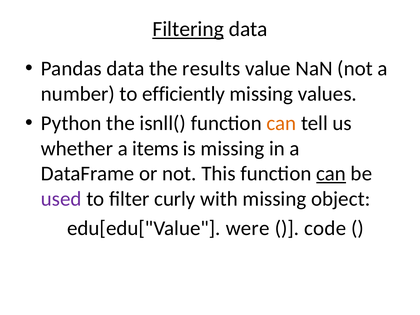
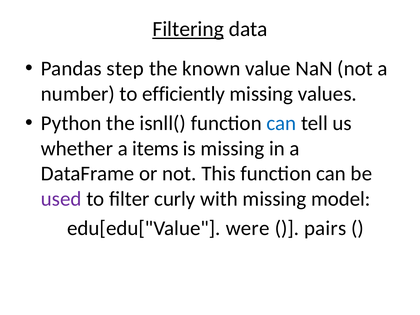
Pandas data: data -> step (125, 69)
results: results -> known (211, 69)
can colour: orange -> blue (281, 123)
can underline: present -> none (331, 174)
object: object -> model (341, 199)
code: code -> pairs (325, 228)
